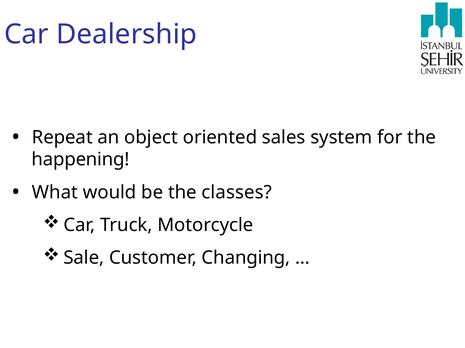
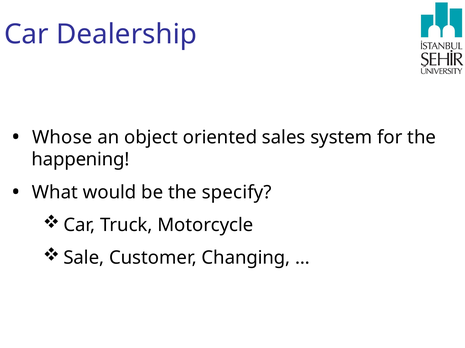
Repeat: Repeat -> Whose (62, 138)
classes: classes -> specify (237, 193)
